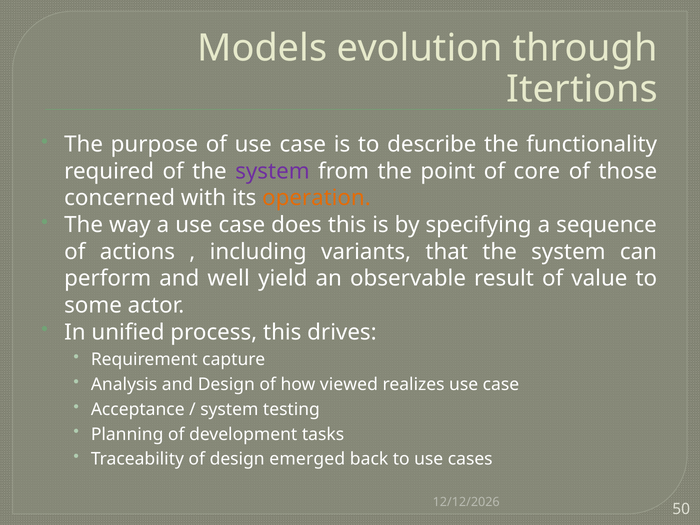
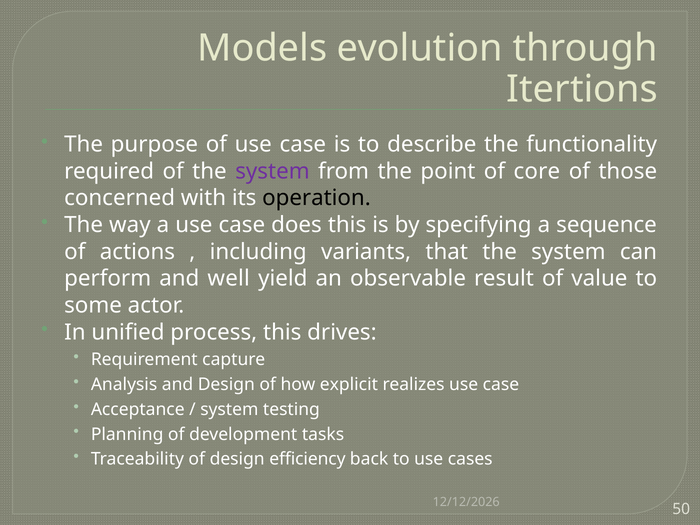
operation colour: orange -> black (316, 198)
viewed: viewed -> explicit (349, 384)
emerged: emerged -> efficiency (307, 459)
